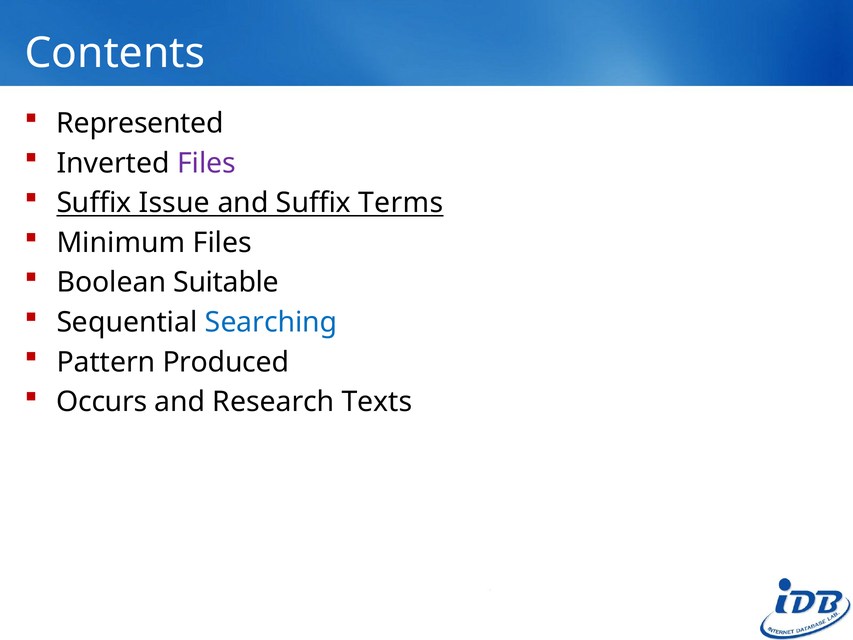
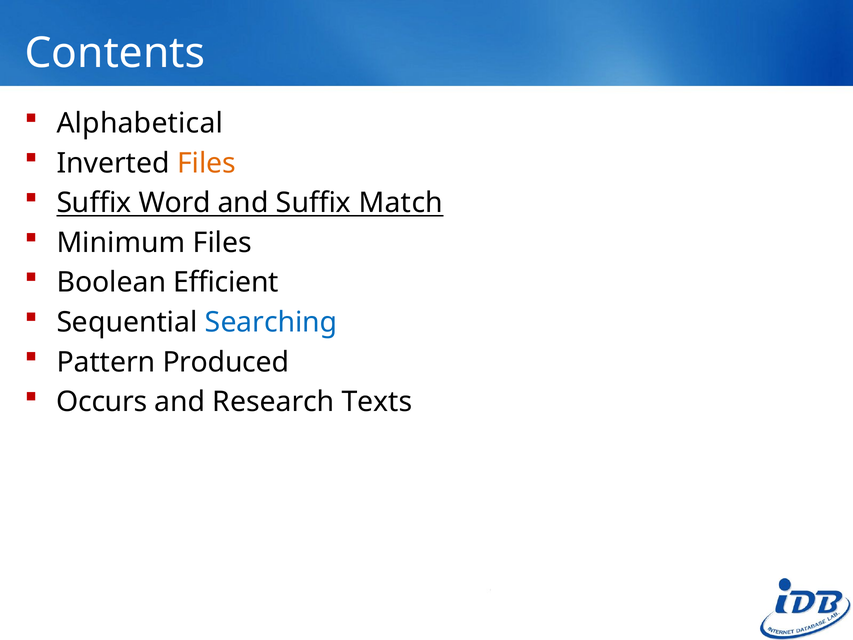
Represented: Represented -> Alphabetical (140, 123)
Files colour: purple -> orange (207, 163)
Issue: Issue -> Word (175, 203)
Terms: Terms -> Match (401, 203)
Suitable: Suitable -> Efficient (226, 282)
